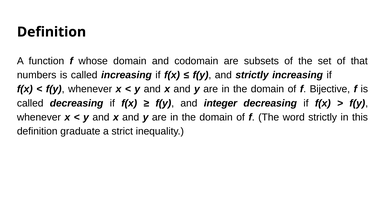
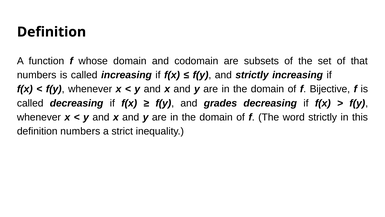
integer: integer -> grades (220, 103)
definition graduate: graduate -> numbers (80, 131)
